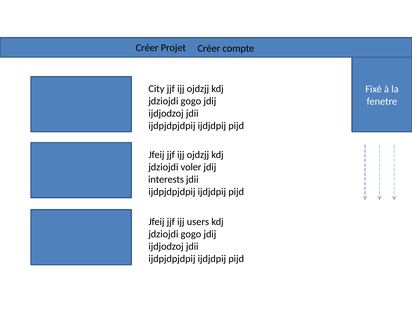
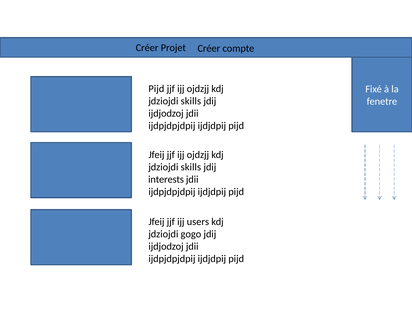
City: City -> Pijd (156, 89)
gogo: gogo -> skills (191, 101)
voler: voler -> skills (191, 167)
